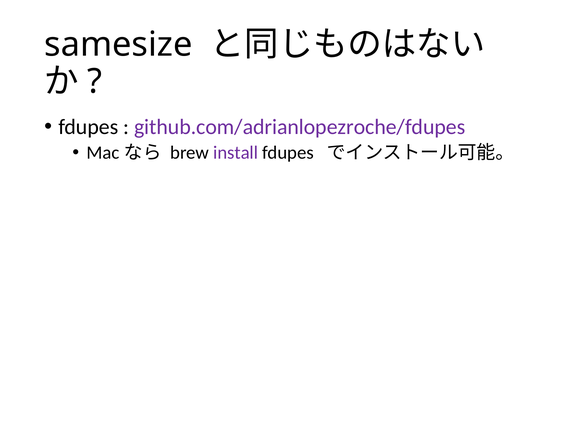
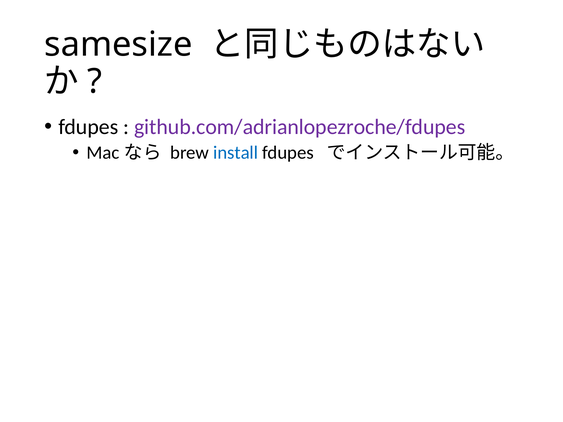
install colour: purple -> blue (236, 153)
